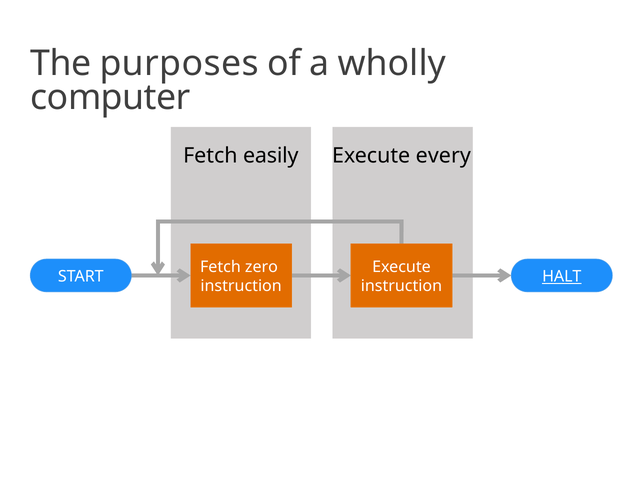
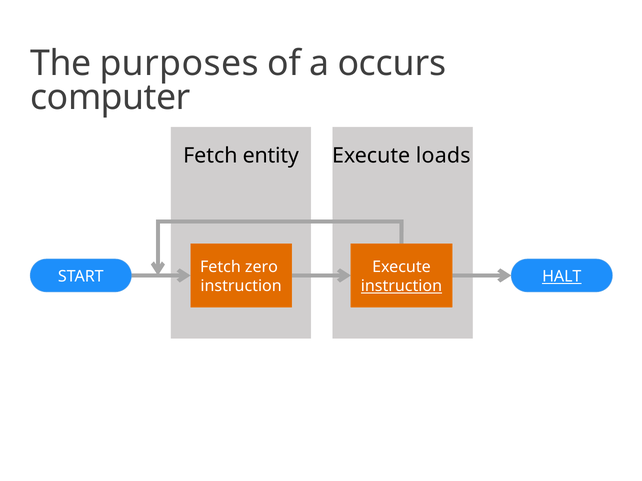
wholly: wholly -> occurs (392, 64)
easily: easily -> entity (271, 156)
every: every -> loads (443, 156)
instruction underline: none -> present (401, 286)
